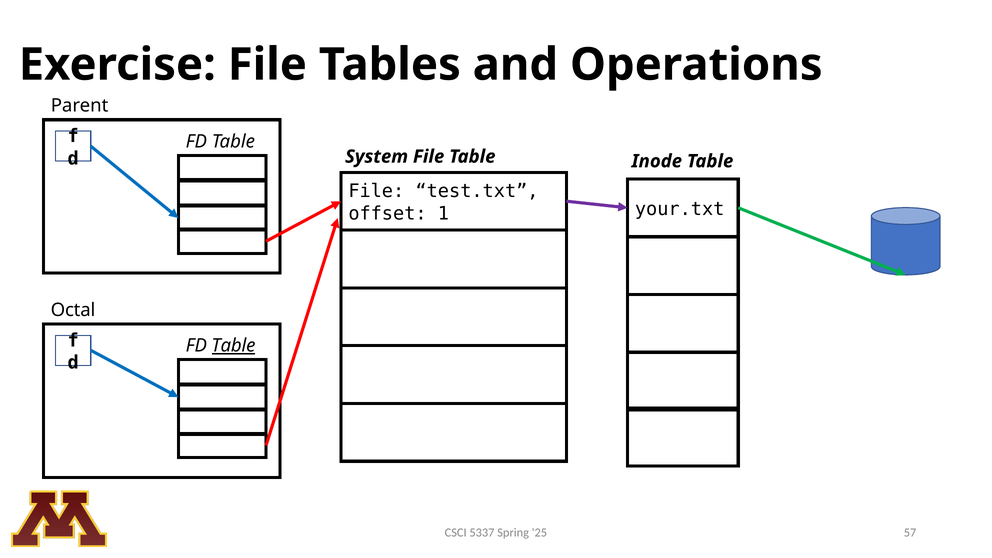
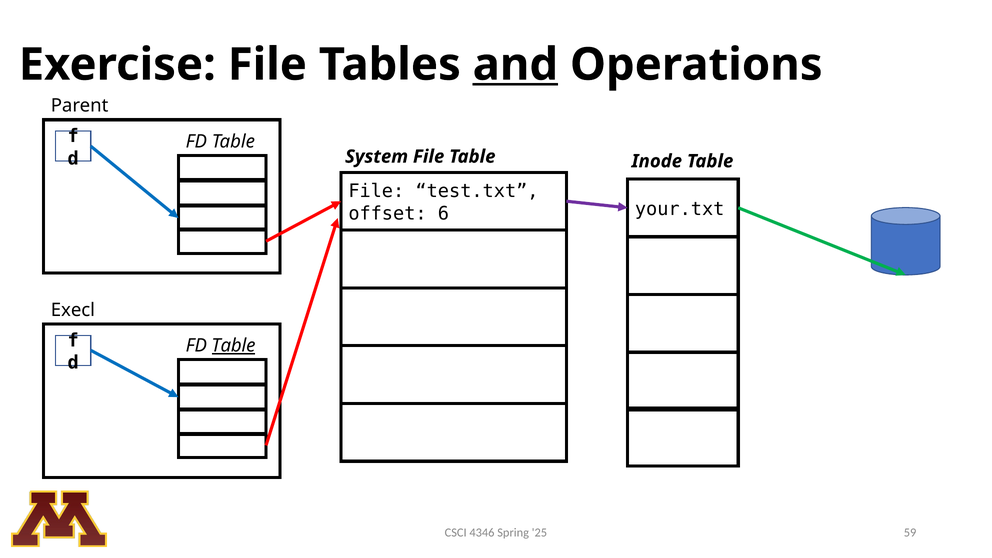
and underline: none -> present (515, 65)
1: 1 -> 6 (443, 214)
Octal: Octal -> Execl (73, 310)
5337: 5337 -> 4346 (482, 533)
57: 57 -> 59 (910, 533)
